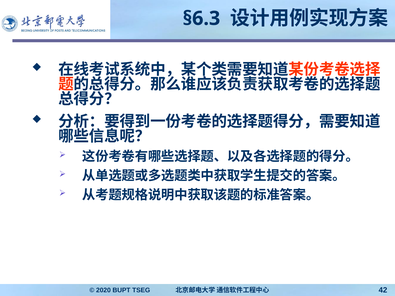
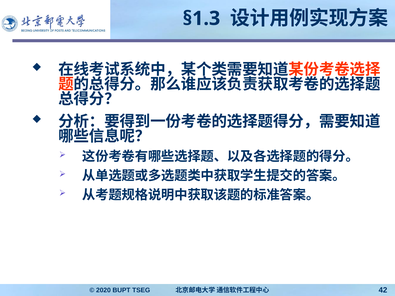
§6.3: §6.3 -> §1.3 (201, 18)
